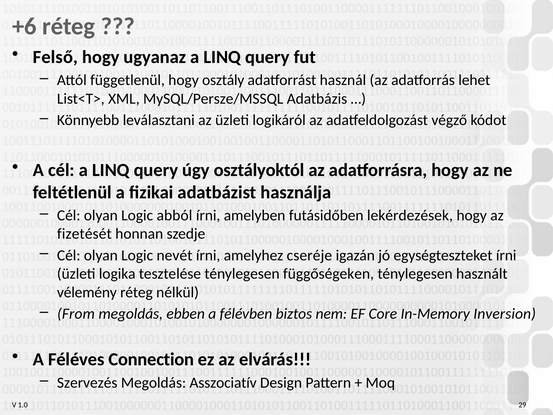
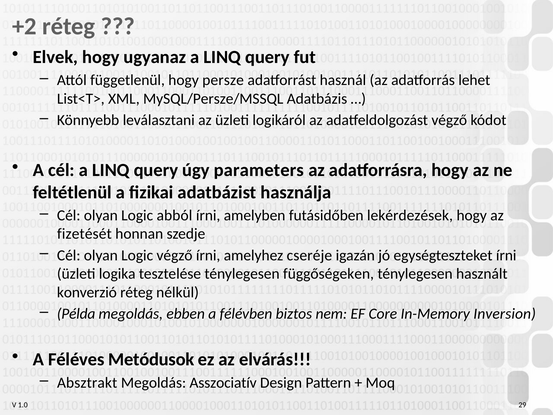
+6: +6 -> +2 (24, 26)
Felső: Felső -> Elvek (55, 57)
osztály: osztály -> persze (223, 80)
osztályoktól: osztályoktól -> parameters (259, 170)
Logic nevét: nevét -> végző (175, 255)
vélemény: vélemény -> konverzió (87, 292)
From: From -> Példa (76, 314)
Connection: Connection -> Metódusok (151, 359)
Szervezés: Szervezés -> Absztrakt (87, 382)
